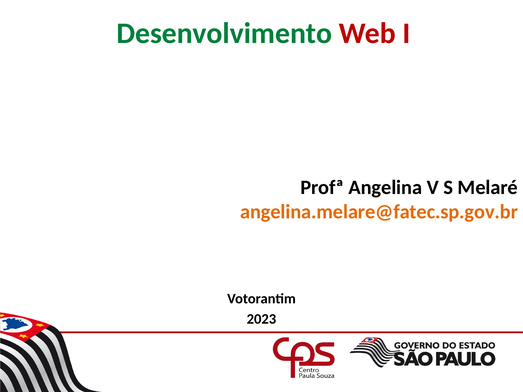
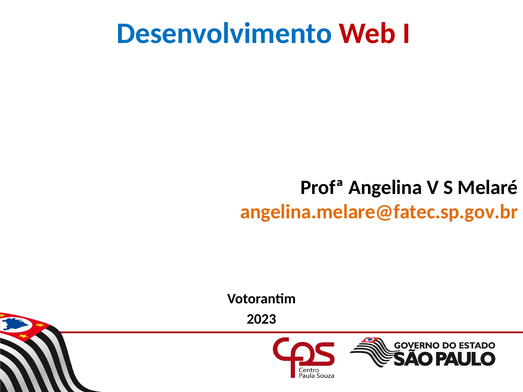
Desenvolvimento colour: green -> blue (224, 33)
